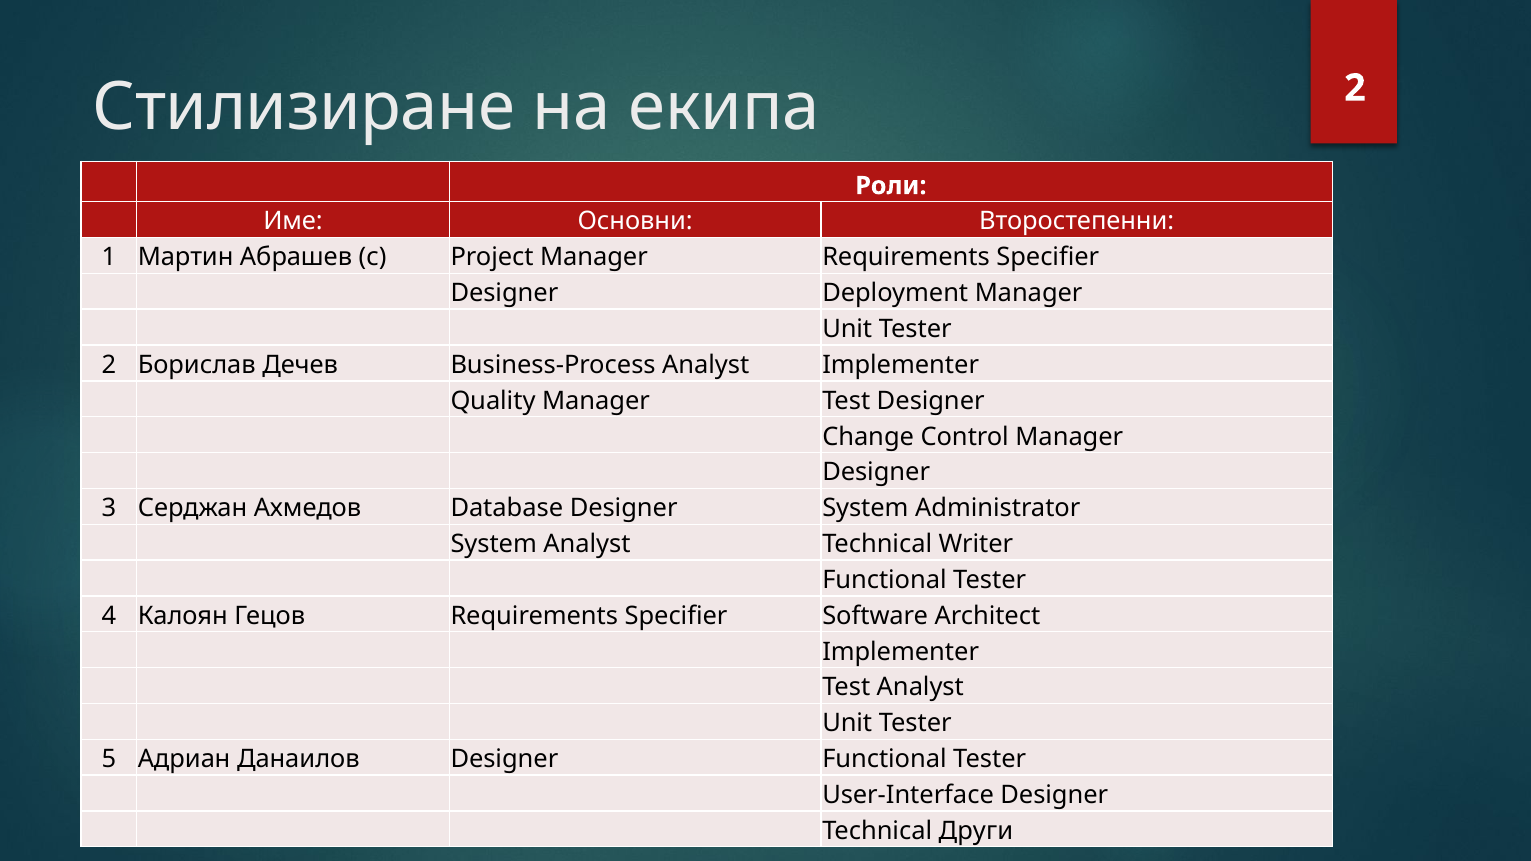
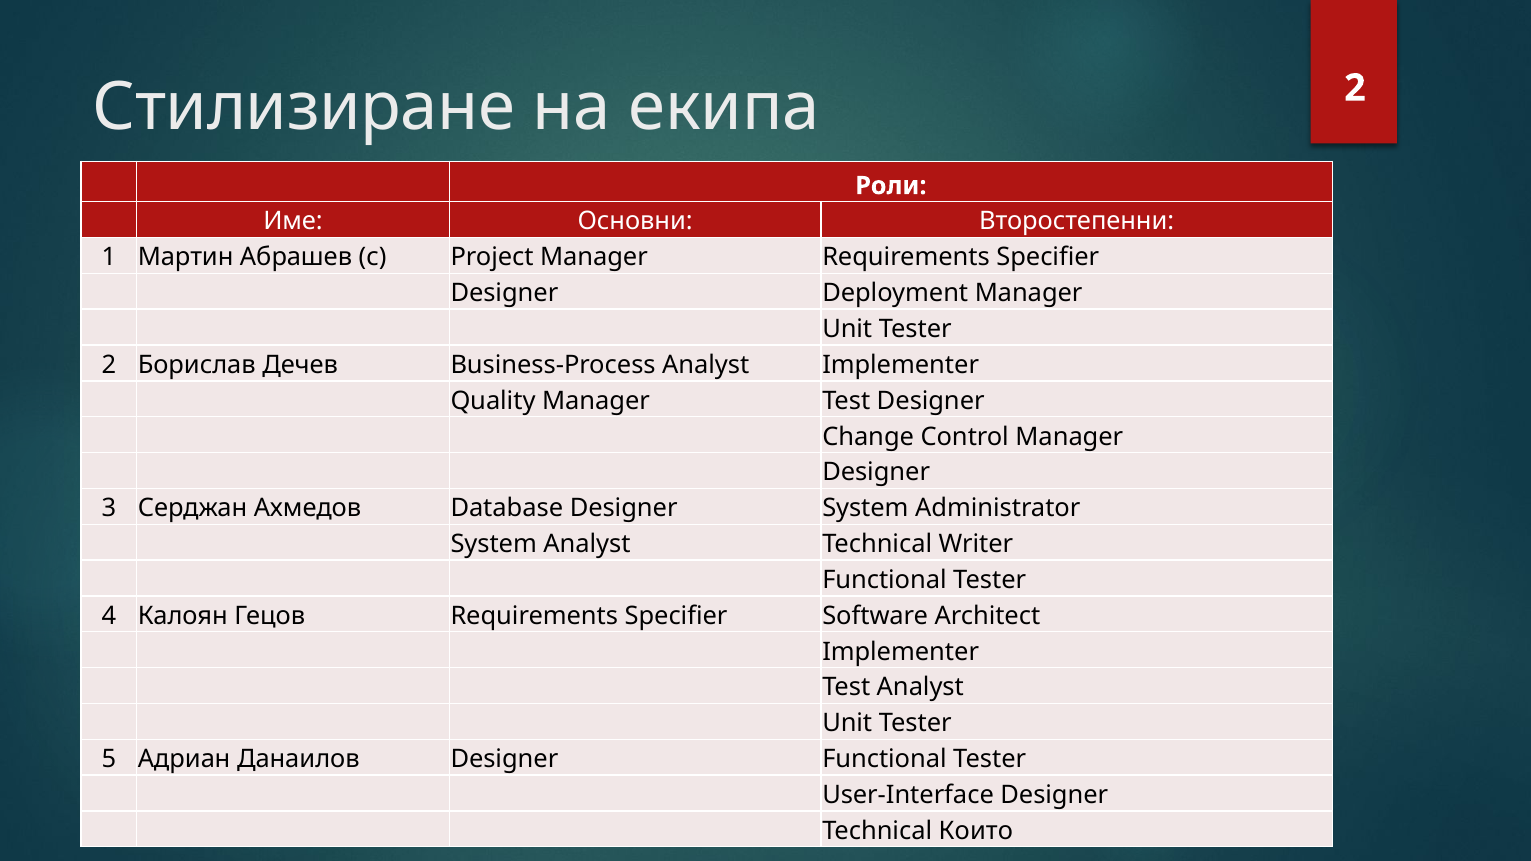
Други: Други -> Които (976, 831)
